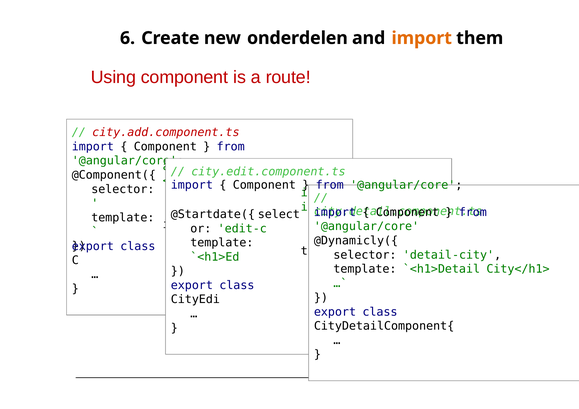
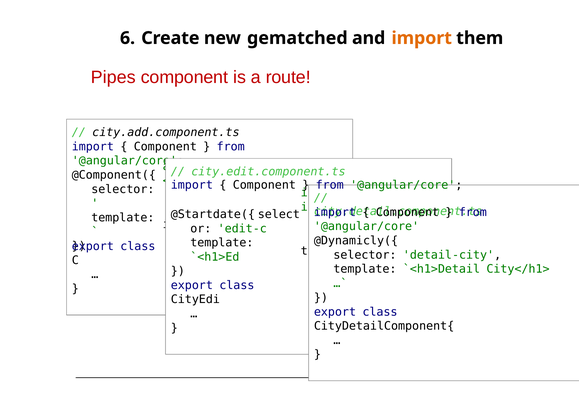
onderdelen: onderdelen -> gematched (297, 38)
Using: Using -> Pipes (113, 77)
city.add.component.ts colour: red -> black (166, 132)
